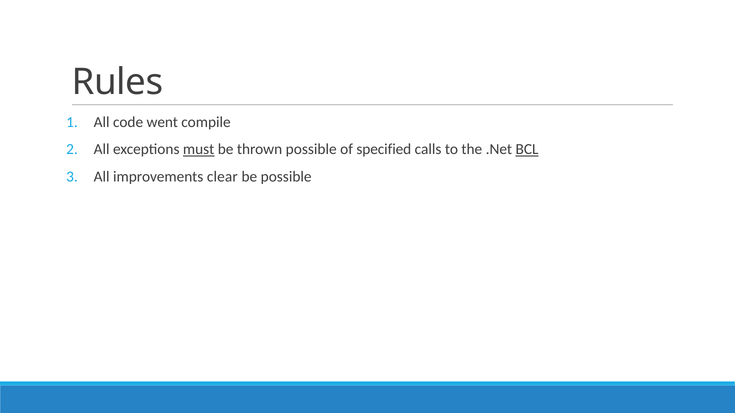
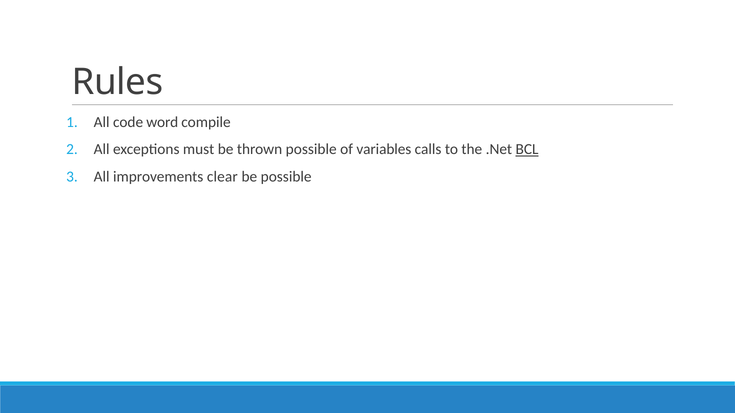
went: went -> word (162, 122)
must underline: present -> none (199, 149)
specified: specified -> variables (384, 149)
